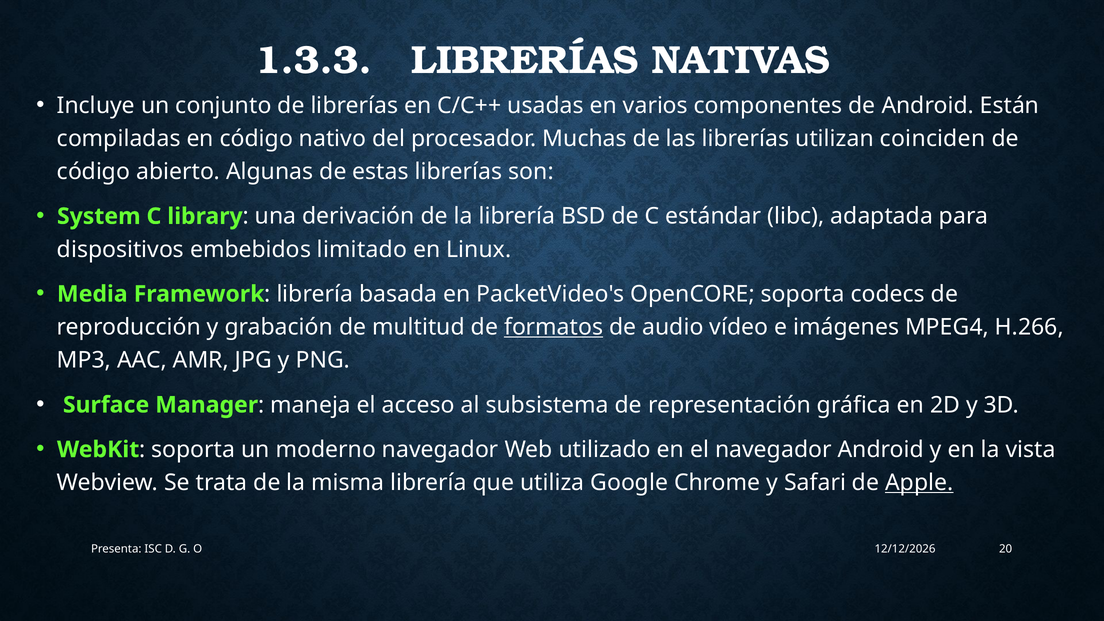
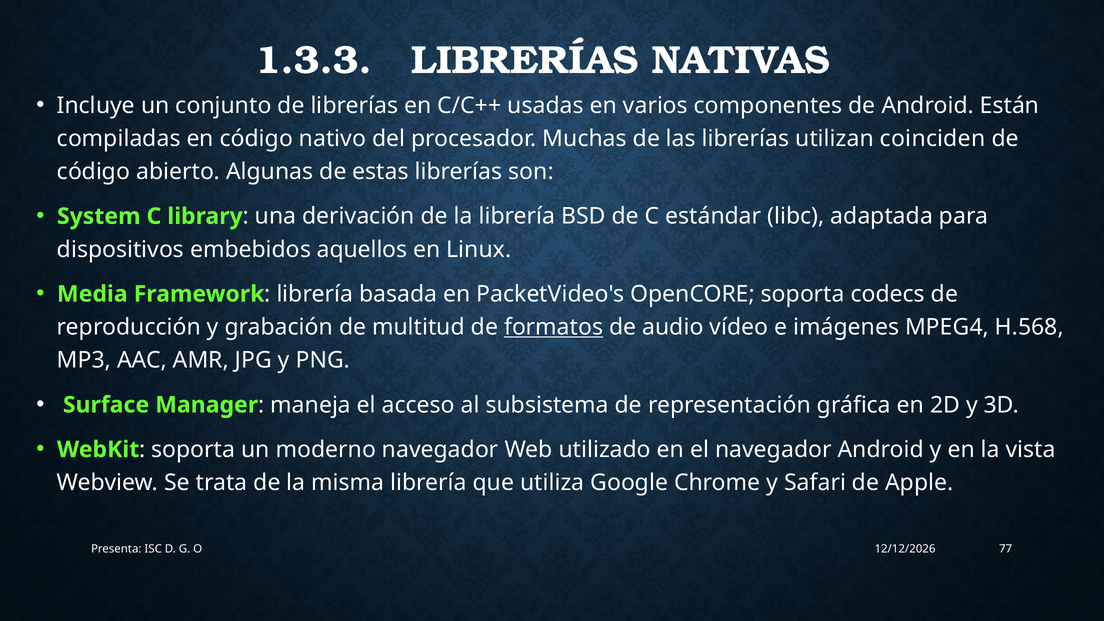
limitado: limitado -> aquellos (362, 249)
H.266: H.266 -> H.568 (1029, 327)
Apple underline: present -> none (919, 483)
20: 20 -> 77 (1006, 549)
